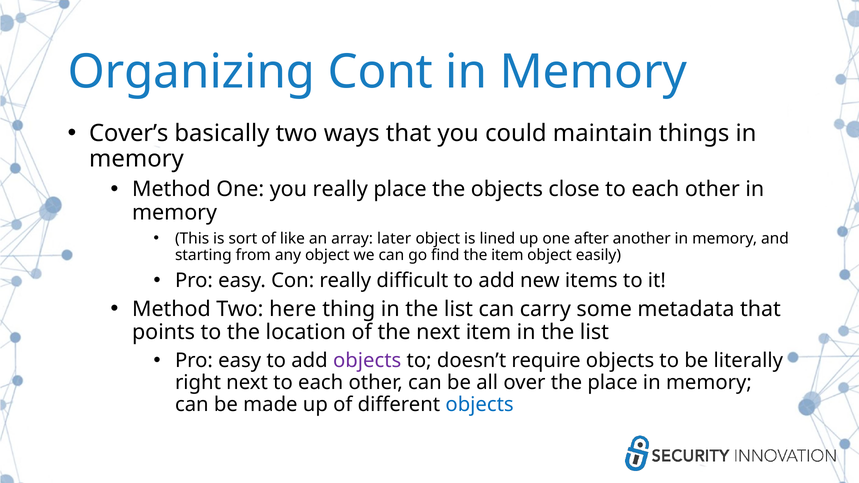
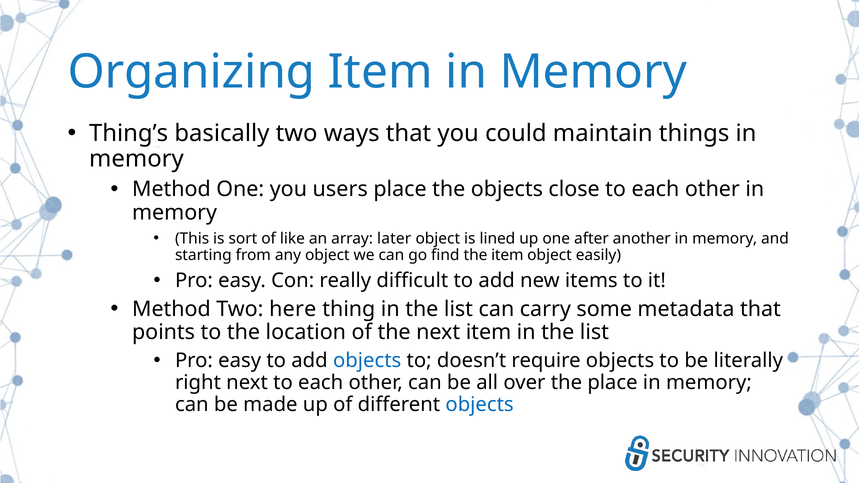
Organizing Cont: Cont -> Item (380, 72)
Cover’s: Cover’s -> Thing’s (129, 133)
you really: really -> users (340, 189)
objects colour: purple -> blue (367, 361)
